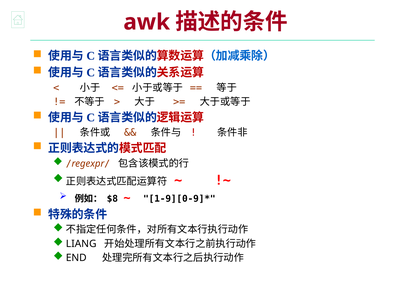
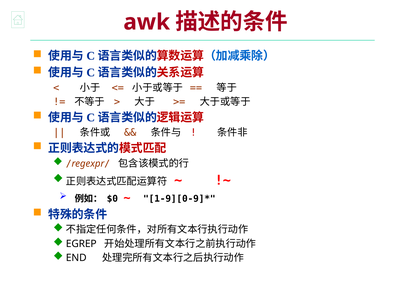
$8: $8 -> $0 (112, 199)
LIANG: LIANG -> EGREP (81, 244)
